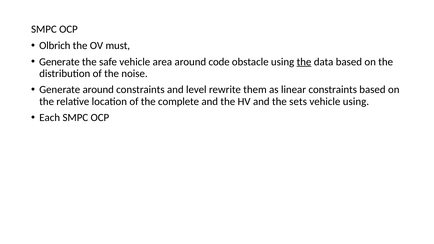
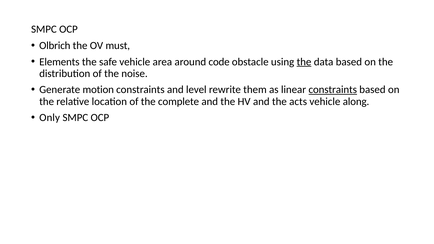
Generate: Generate -> Elements (59, 62)
Generate around: around -> motion (98, 90)
constraints underline: none -> present (333, 90)
sets: sets -> acts (298, 101)
vehicle using: using -> along (356, 101)
Each: Each -> Only (50, 118)
